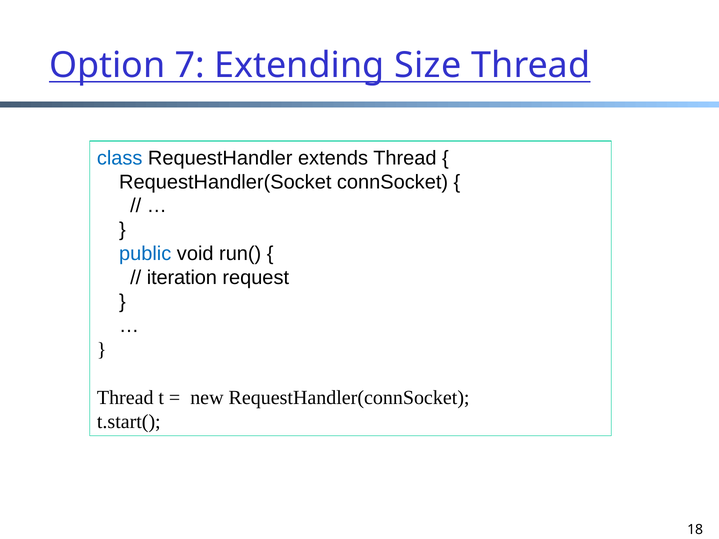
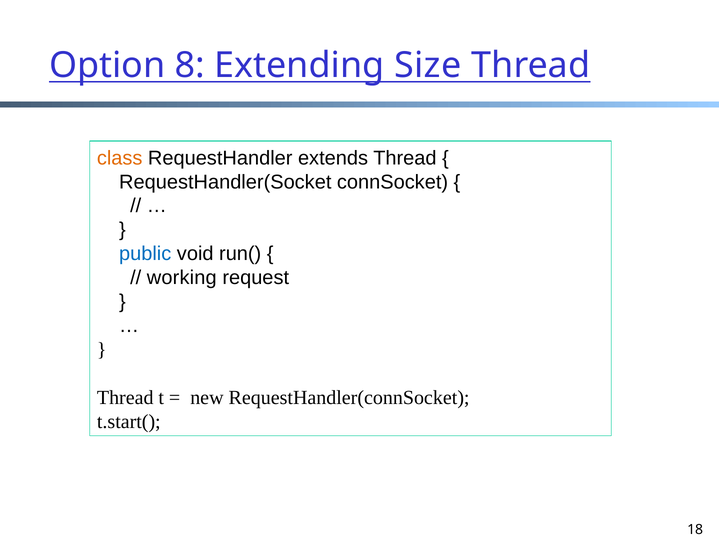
7: 7 -> 8 (190, 65)
class colour: blue -> orange (120, 158)
iteration: iteration -> working (182, 278)
